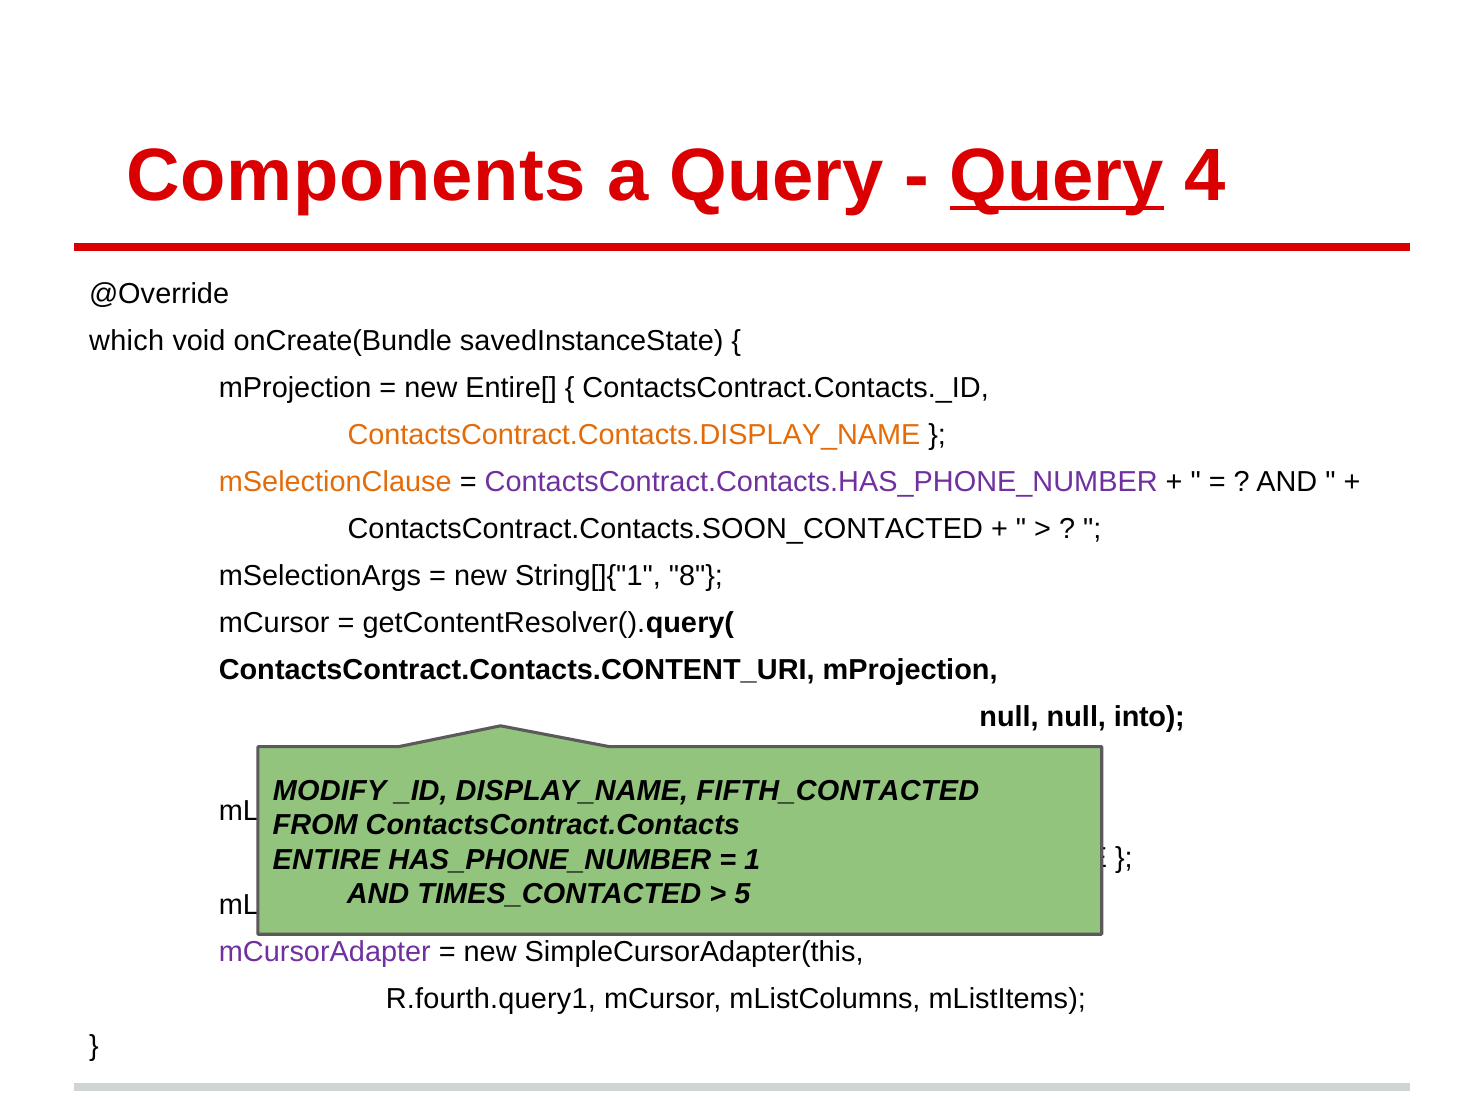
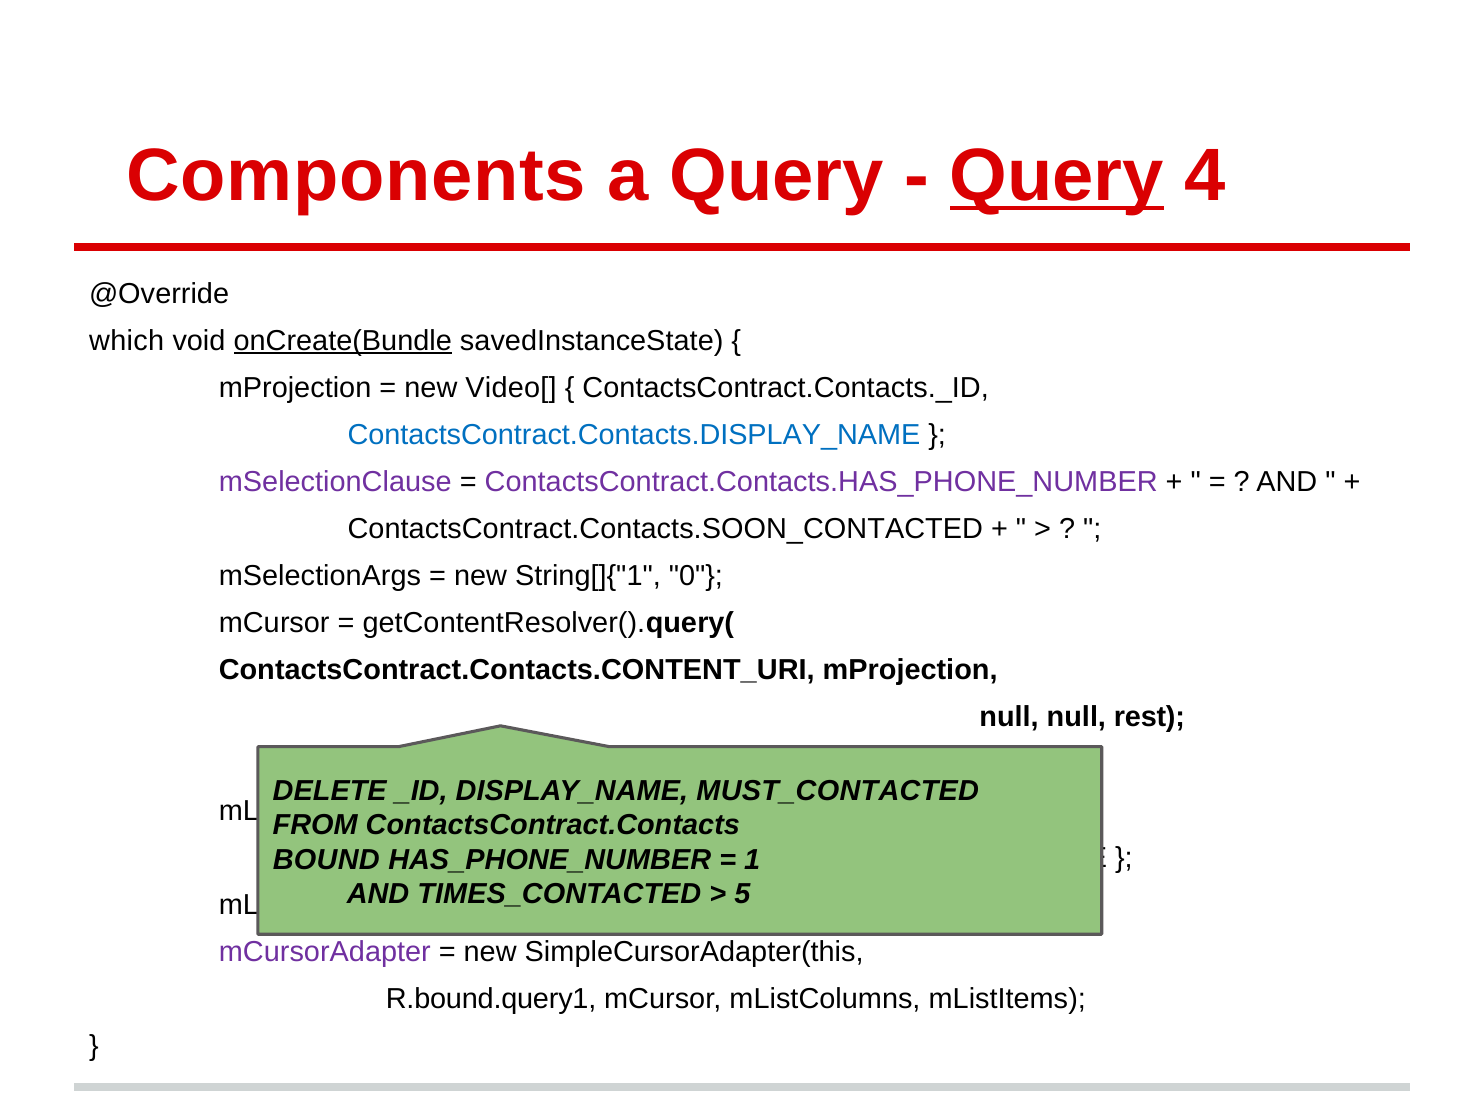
onCreate(Bundle underline: none -> present (343, 341)
Entire[: Entire[ -> Video[ (511, 388)
ContactsContract.Contacts.DISPLAY_NAME colour: orange -> blue (634, 435)
mSelectionClause colour: orange -> purple (335, 482)
8: 8 -> 0 (696, 576)
into: into -> rest (1149, 717)
MODIFY: MODIFY -> DELETE (330, 790)
FIFTH_CONTACTED: FIFTH_CONTACTED -> MUST_CONTACTED (838, 790)
ENTIRE: ENTIRE -> BOUND (326, 860)
R.fourth.query1: R.fourth.query1 -> R.bound.query1 (491, 999)
